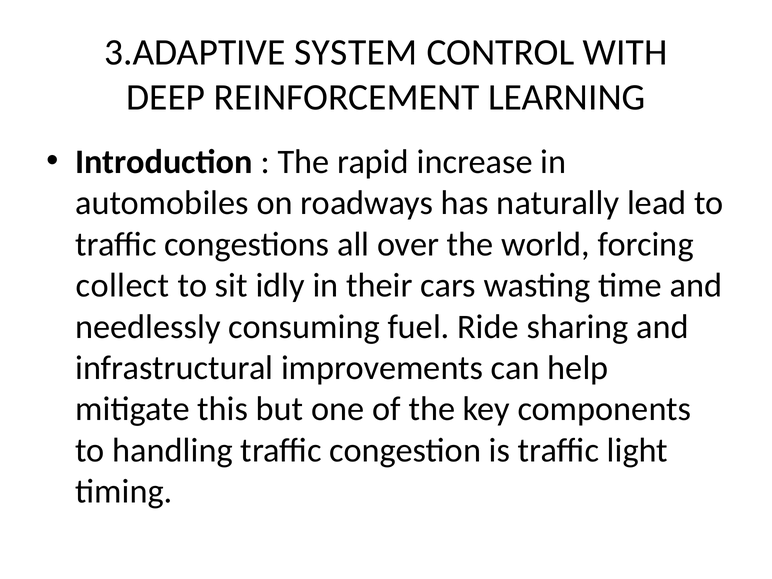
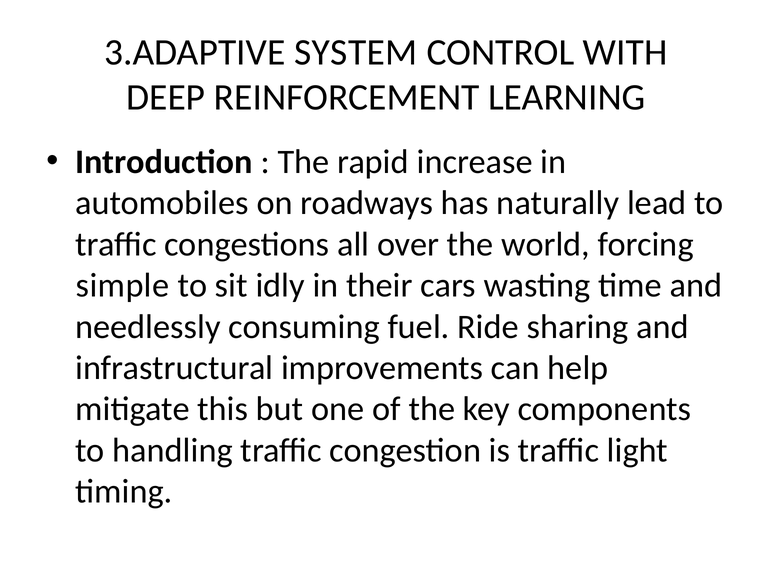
collect: collect -> simple (123, 286)
